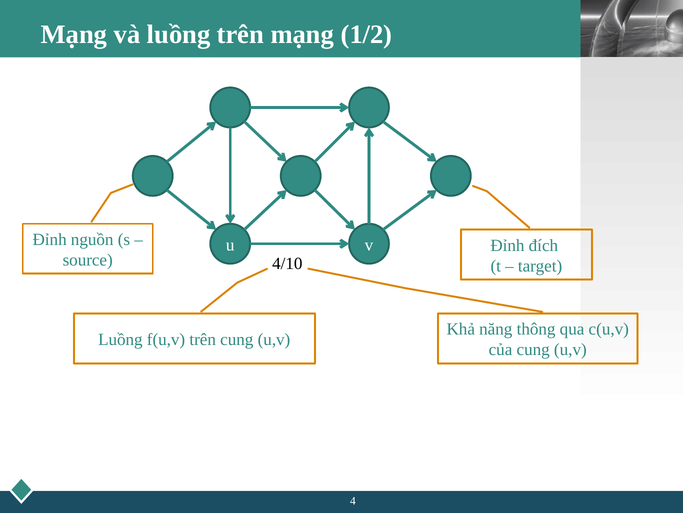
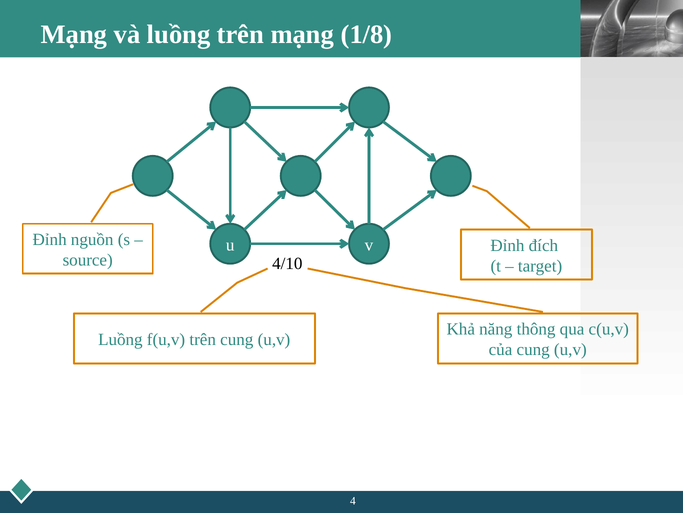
1/2: 1/2 -> 1/8 (367, 34)
